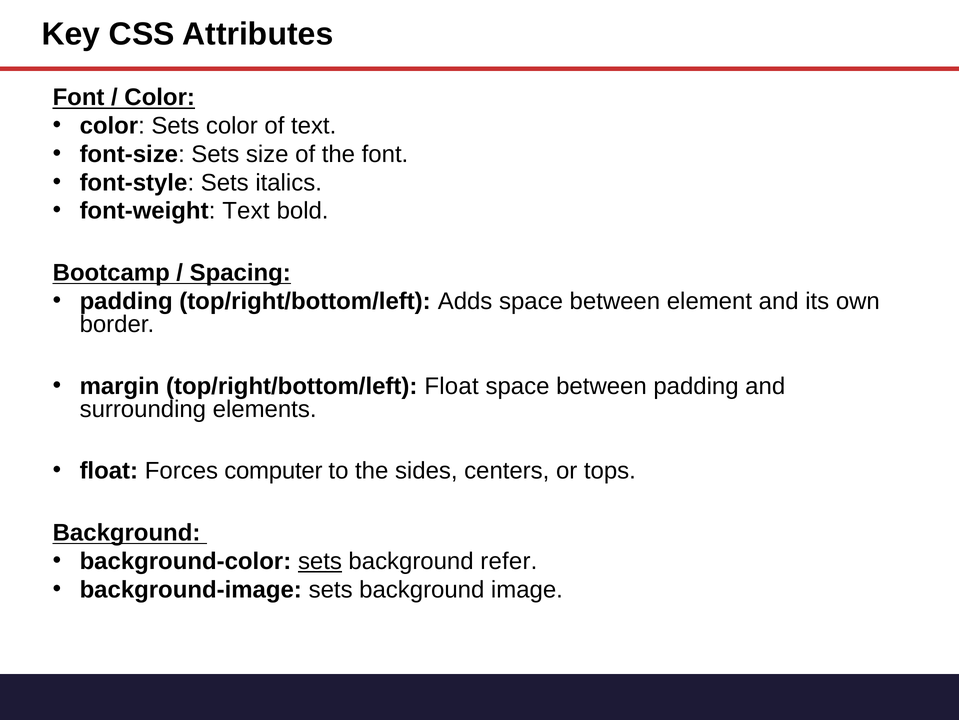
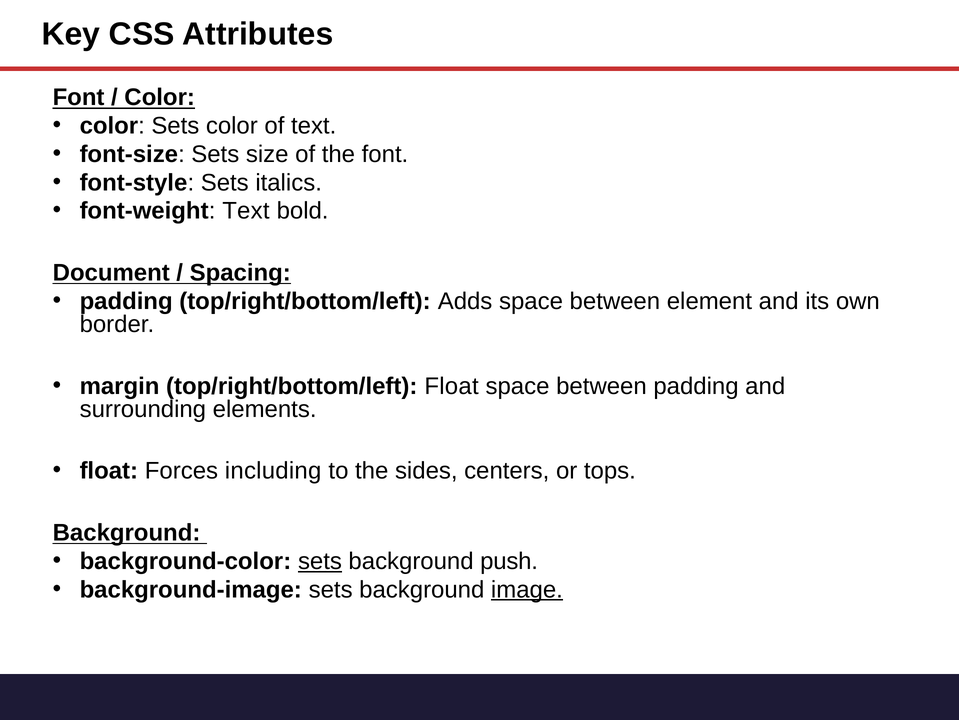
Bootcamp: Bootcamp -> Document (111, 273)
computer: computer -> including (273, 471)
refer: refer -> push (509, 561)
image underline: none -> present (527, 589)
